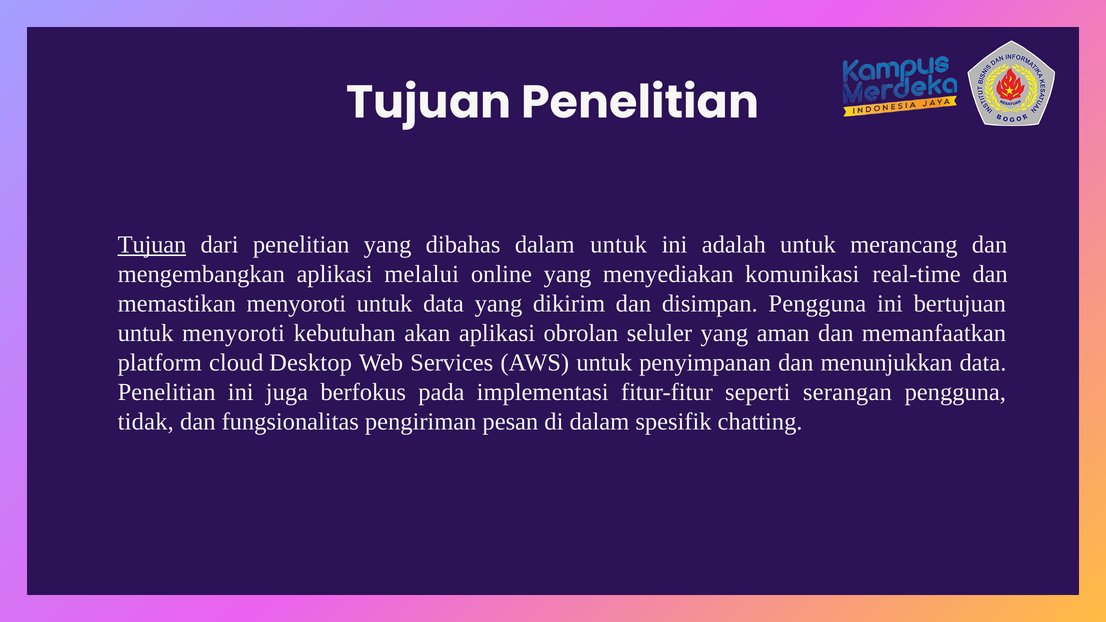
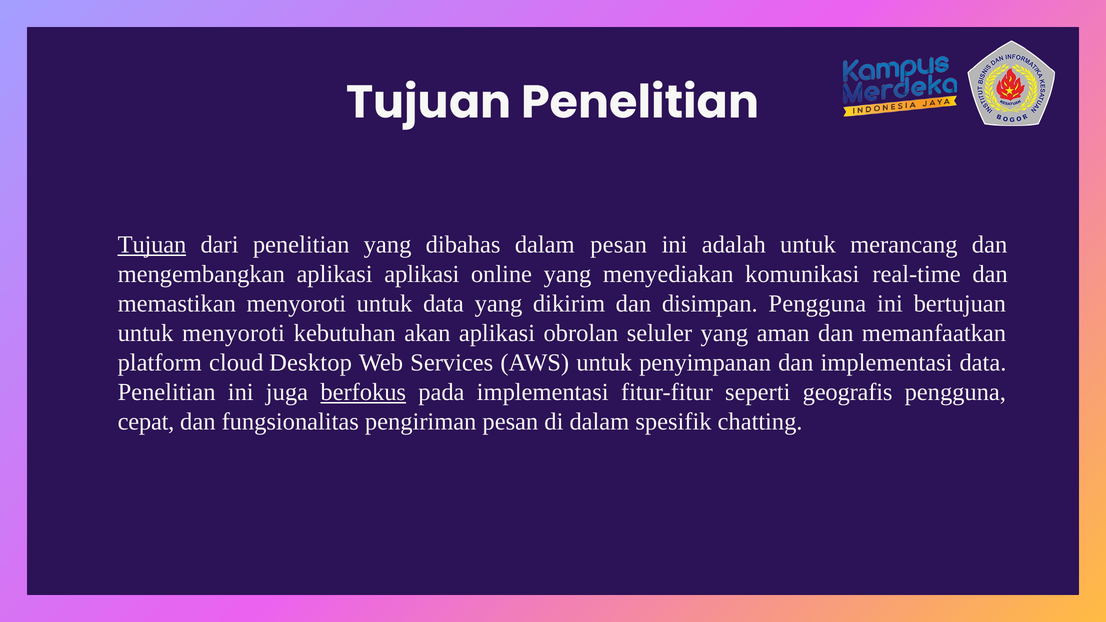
dalam untuk: untuk -> pesan (619, 245)
aplikasi melalui: melalui -> aplikasi (422, 274)
dan menunjukkan: menunjukkan -> implementasi (887, 363)
berfokus underline: none -> present (363, 392)
serangan: serangan -> geografis (848, 392)
tidak: tidak -> cepat (146, 422)
